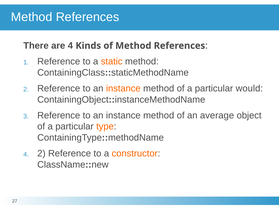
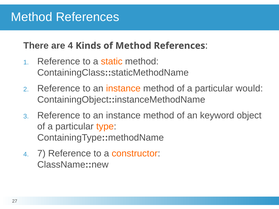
average: average -> keyword (217, 115)
4 2: 2 -> 7 (41, 154)
